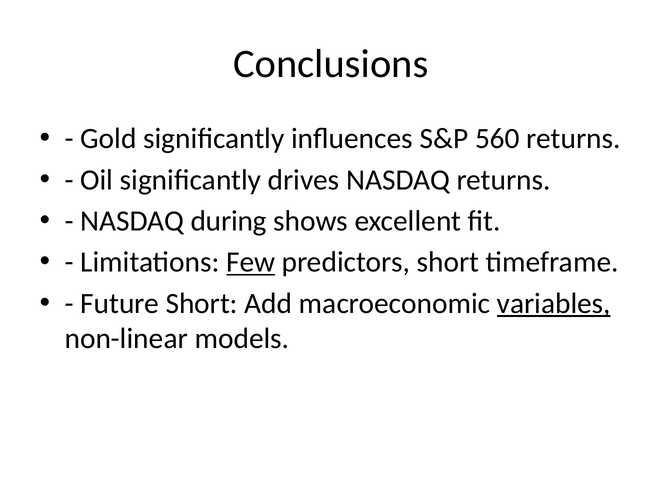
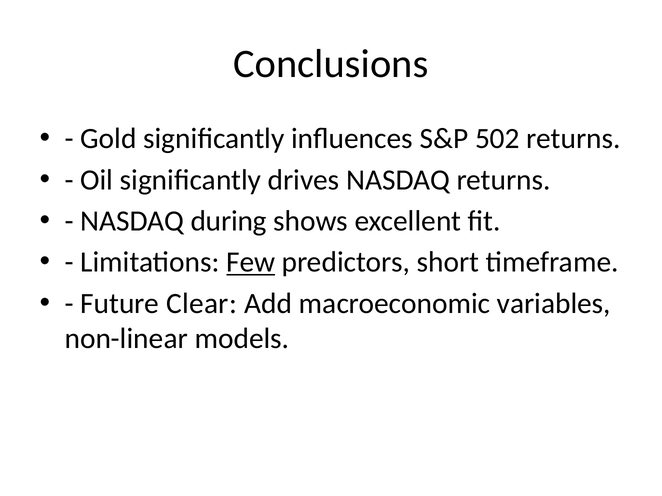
560: 560 -> 502 (497, 139)
Future Short: Short -> Clear (202, 304)
variables underline: present -> none (554, 304)
